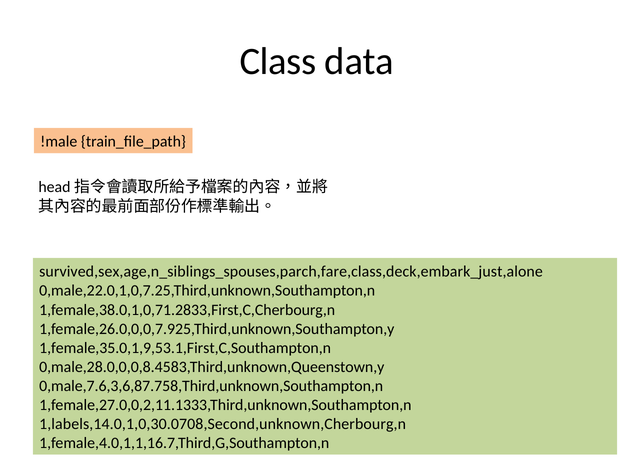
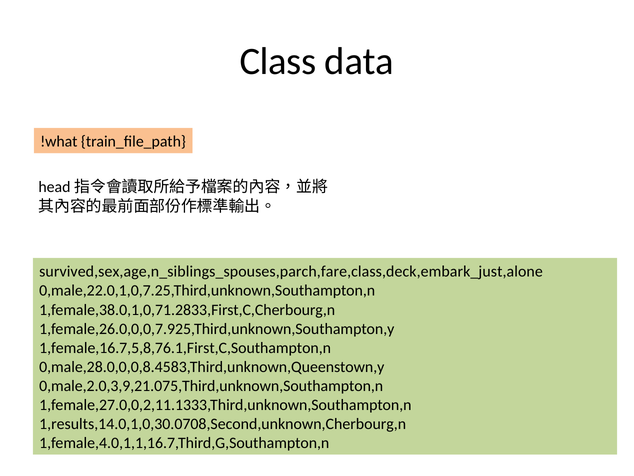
!male: !male -> !what (59, 142)
1,female,35.0,1,9,53.1,First,C,Southampton,n: 1,female,35.0,1,9,53.1,First,C,Southampton,n -> 1,female,16.7,5,8,76.1,First,C,Southampton,n (185, 348)
0,male,7.6,3,6,87.758,Third,unknown,Southampton,n: 0,male,7.6,3,6,87.758,Third,unknown,Southampton,n -> 0,male,2.0,3,9,21.075,Third,unknown,Southampton,n (211, 386)
1,labels,14.0,1,0,30.0708,Second,unknown,Cherbourg,n: 1,labels,14.0,1,0,30.0708,Second,unknown,Cherbourg,n -> 1,results,14.0,1,0,30.0708,Second,unknown,Cherbourg,n (223, 424)
